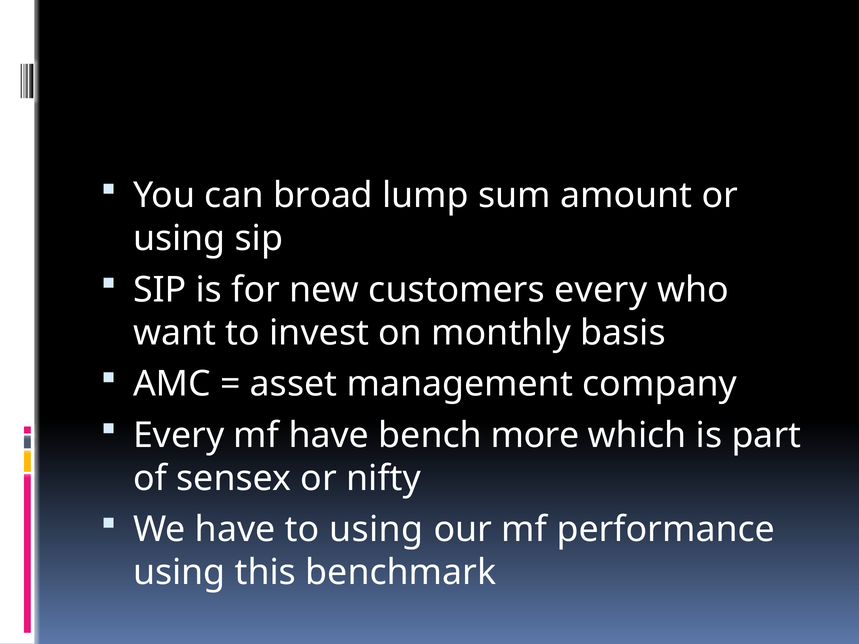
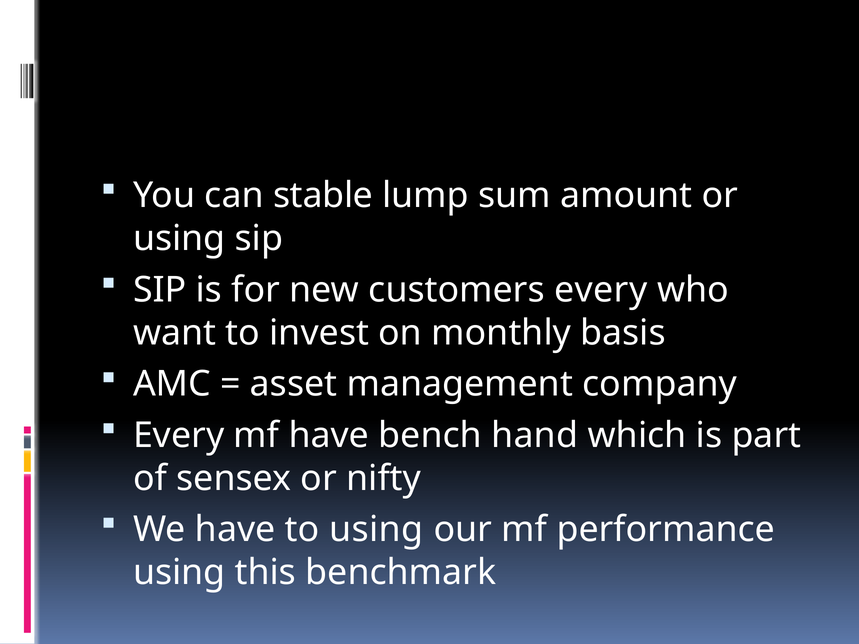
broad: broad -> stable (323, 196)
more: more -> hand (535, 436)
